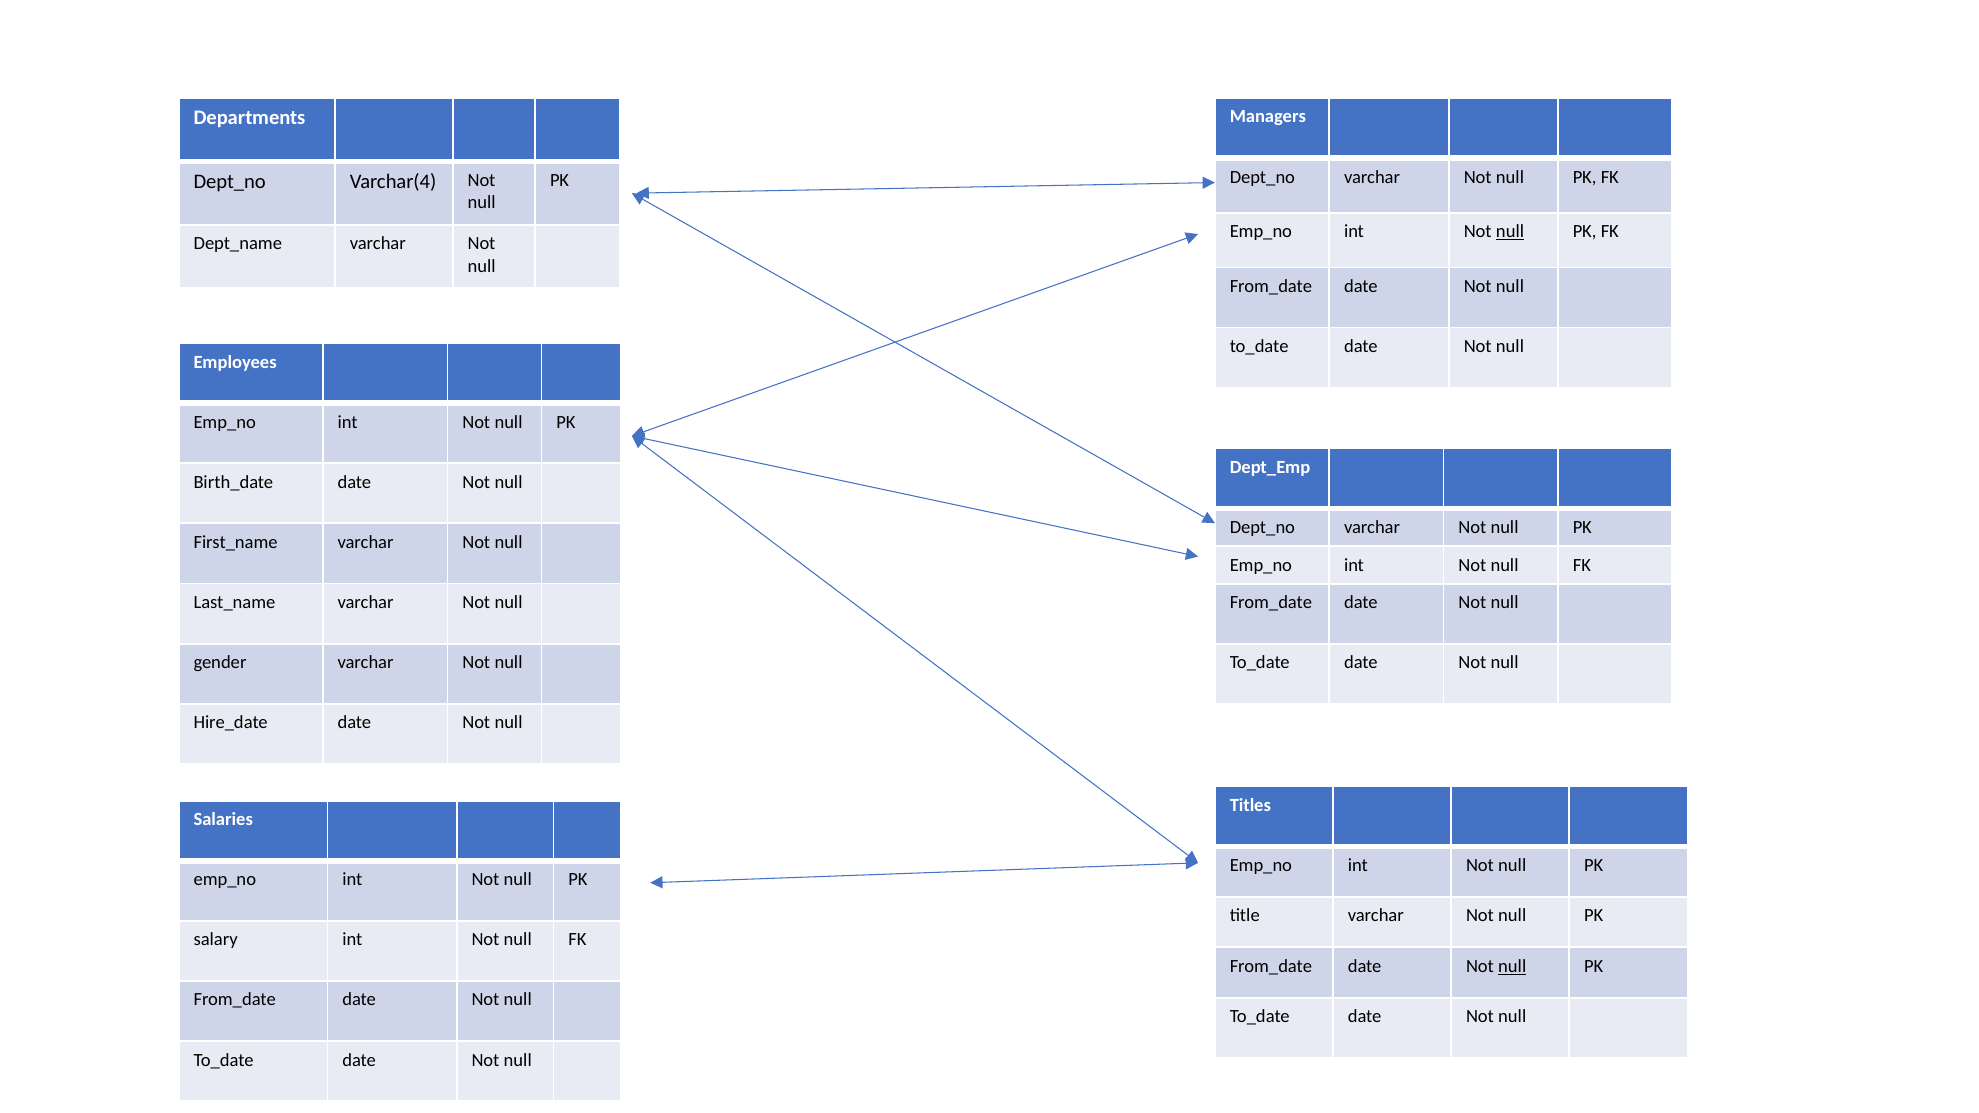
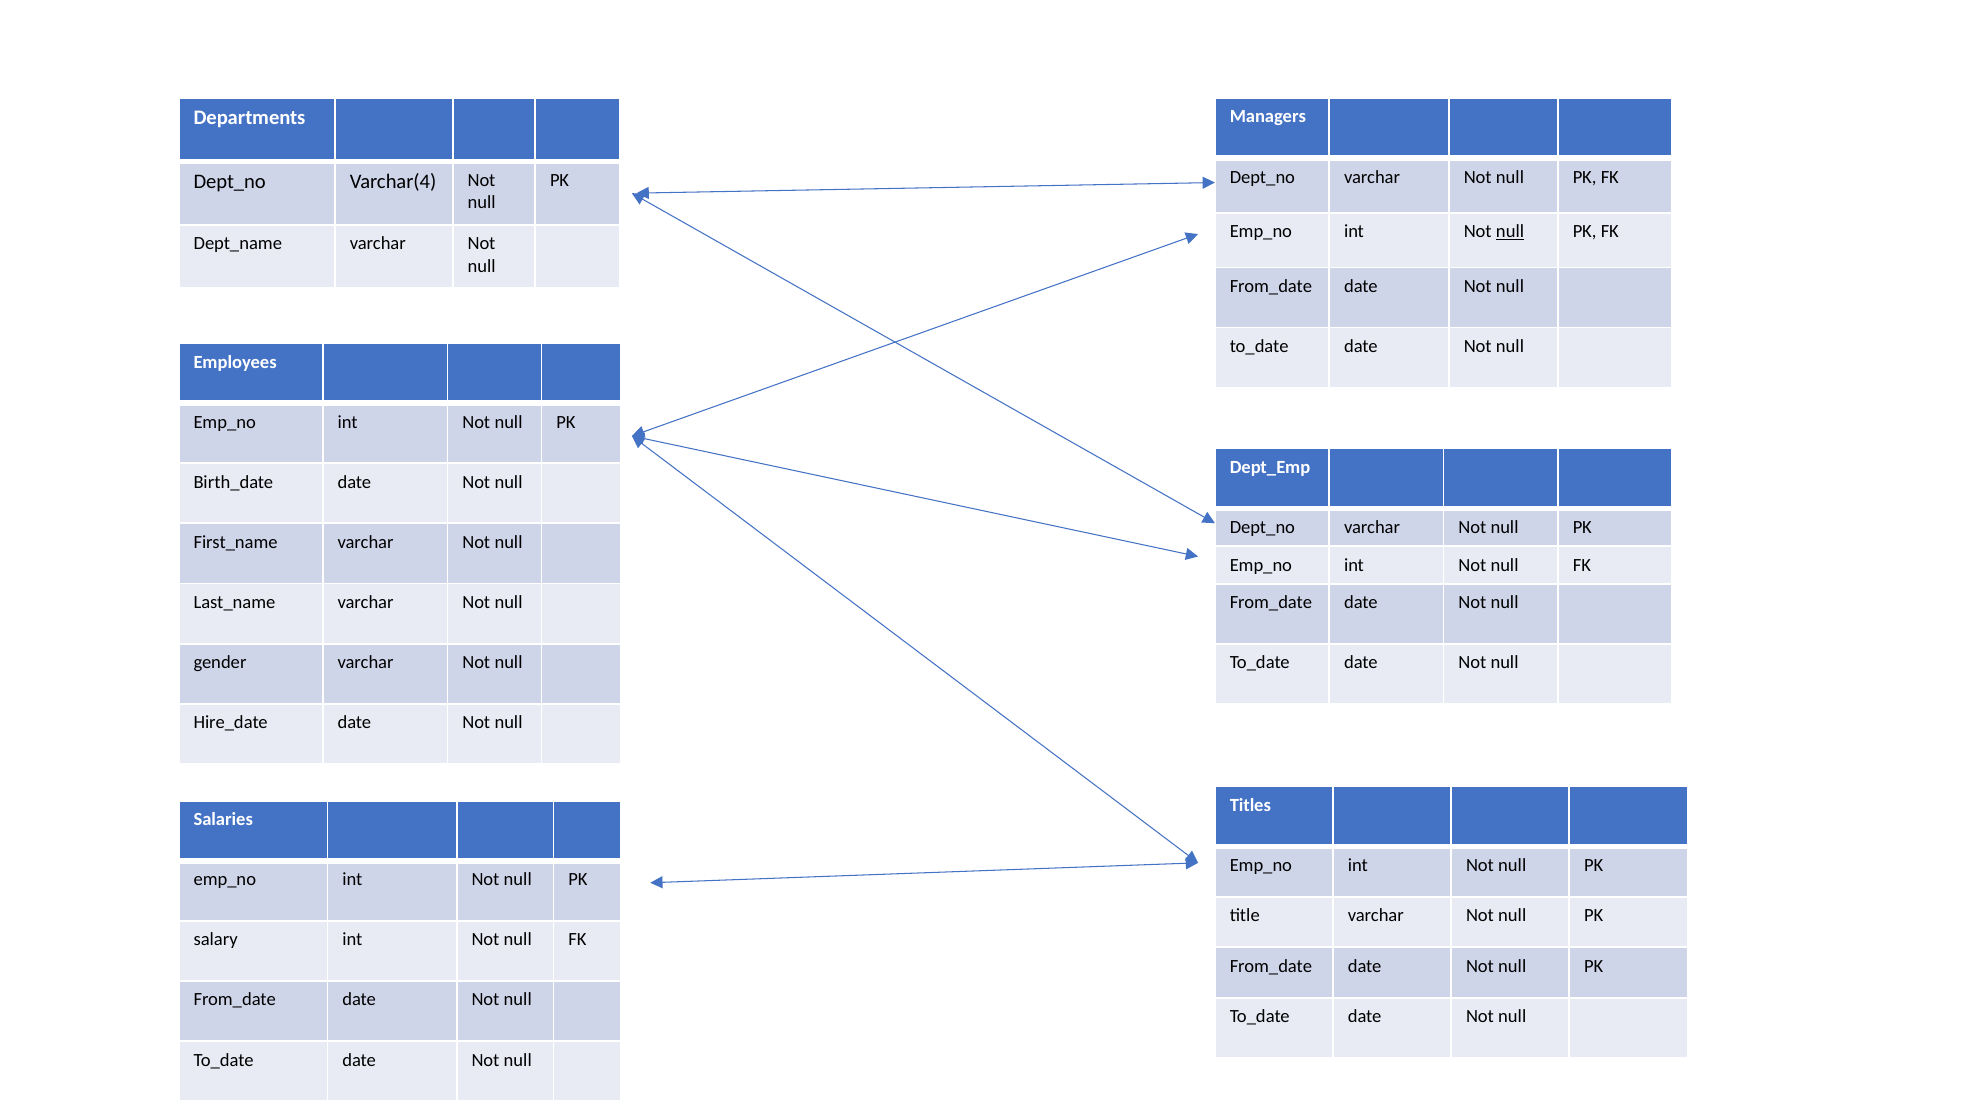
null underline: present -> none (1512, 966)
